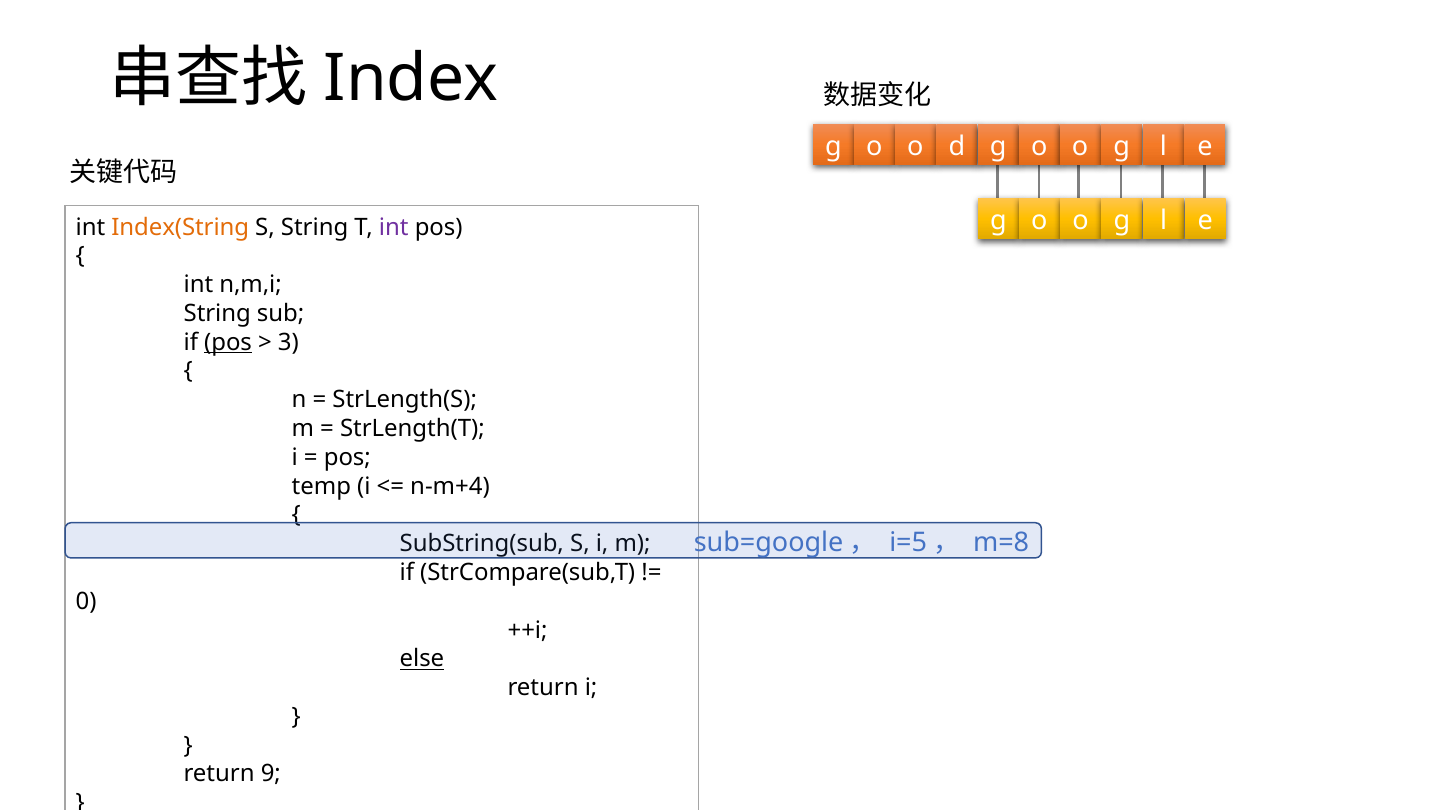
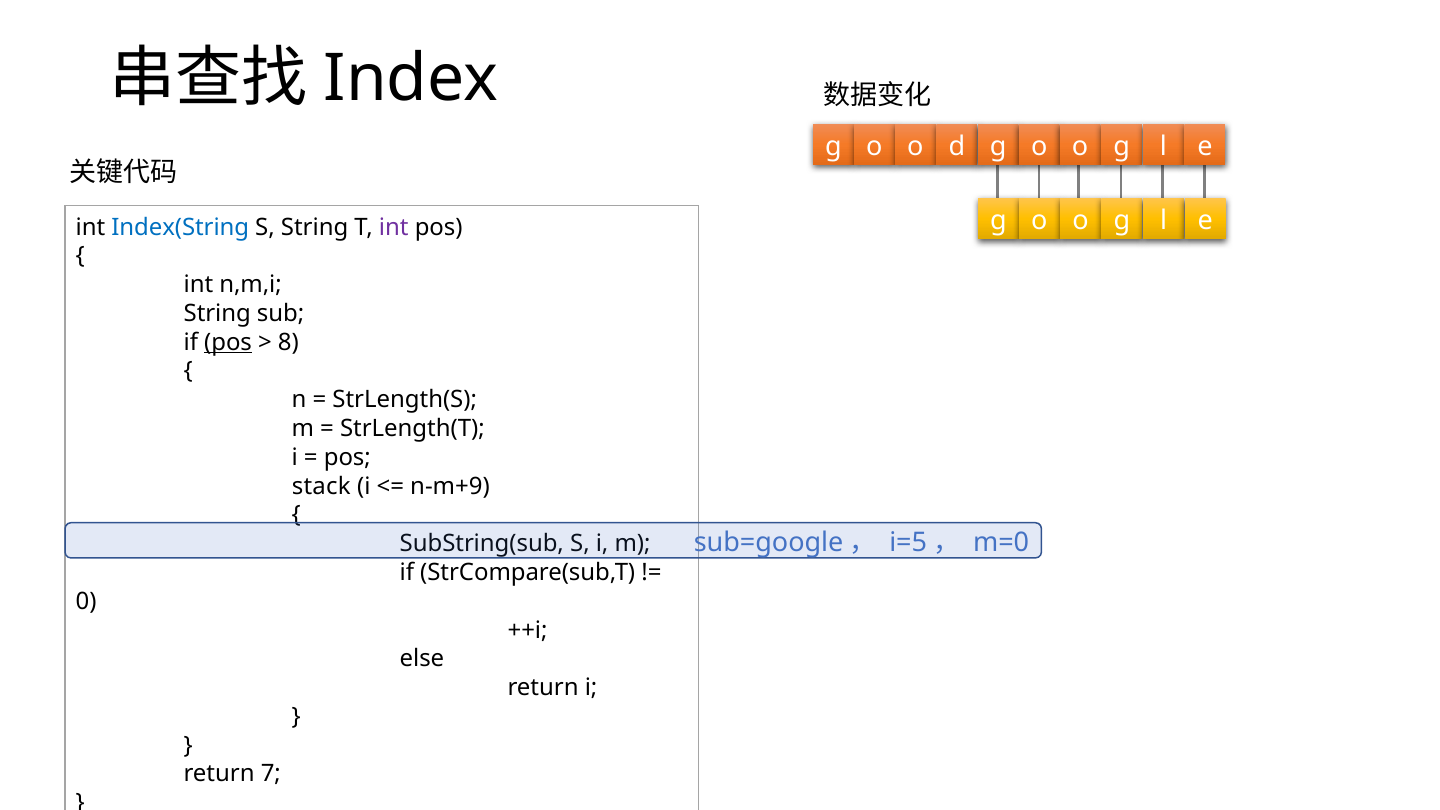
Index(String colour: orange -> blue (180, 227)
3: 3 -> 8 (288, 342)
temp: temp -> stack (321, 486)
n-m+4: n-m+4 -> n-m+9 (450, 486)
m=8: m=8 -> m=0 (1001, 542)
else underline: present -> none (422, 659)
9: 9 -> 7 (271, 774)
